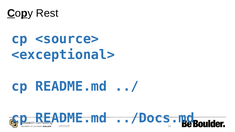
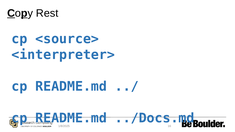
<exceptional>: <exceptional> -> <interpreter> (63, 55)
